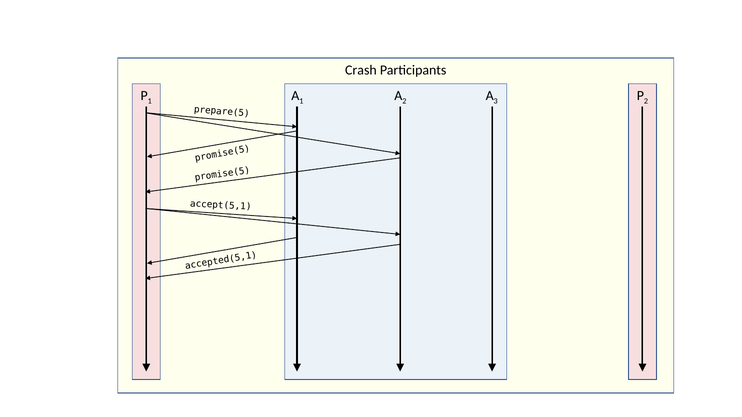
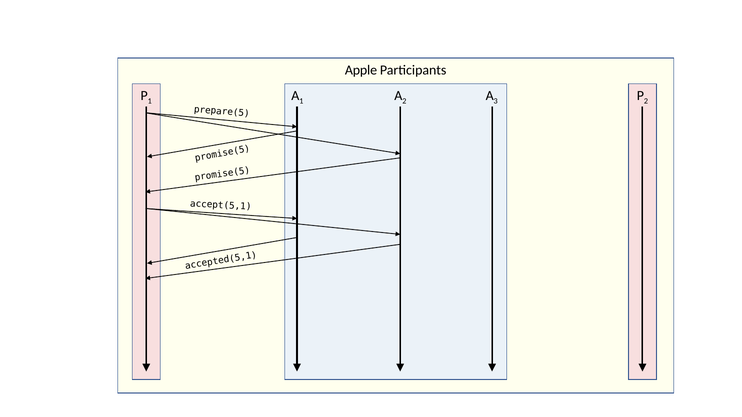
Crash: Crash -> Apple (361, 70)
